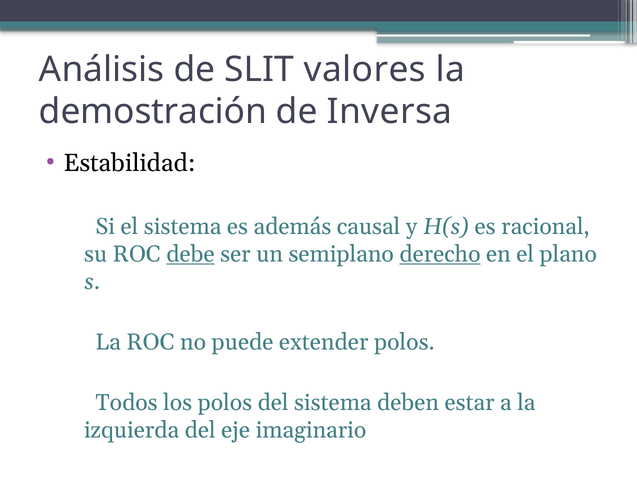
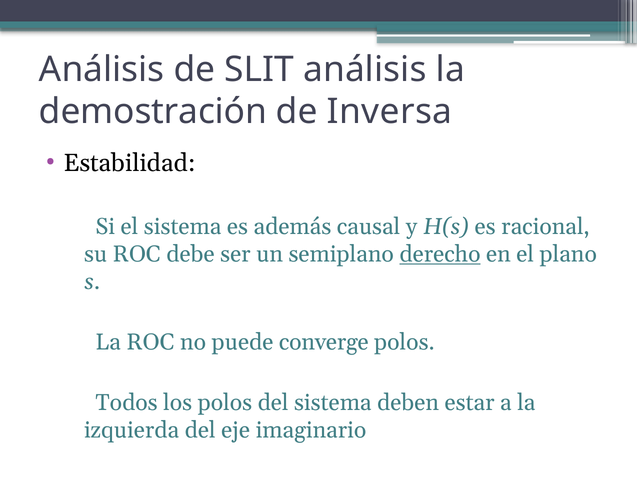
SLIT valores: valores -> análisis (365, 70)
debe underline: present -> none (190, 255)
extender: extender -> converge (324, 343)
